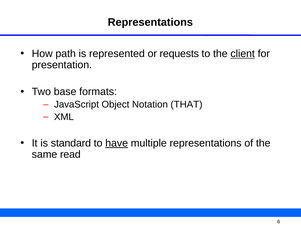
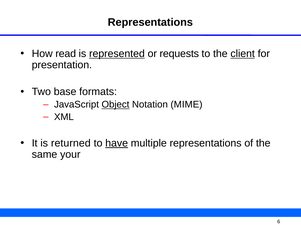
path: path -> read (66, 54)
represented underline: none -> present (117, 54)
Object underline: none -> present (115, 104)
THAT: THAT -> MIME (186, 104)
standard: standard -> returned (71, 143)
read: read -> your (70, 154)
